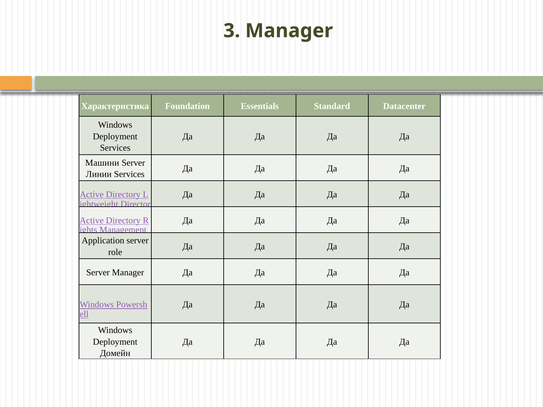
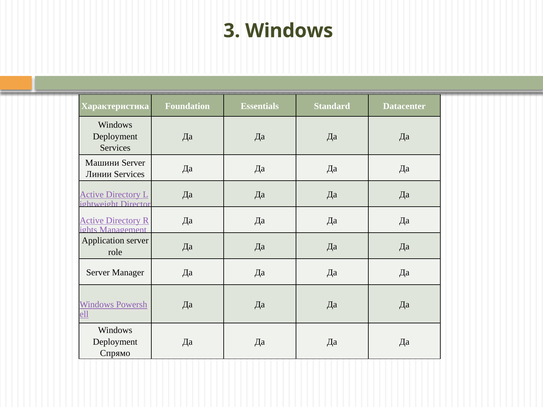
3 Manager: Manager -> Windows (289, 31)
Домейн: Домейн -> Спрямо (115, 354)
